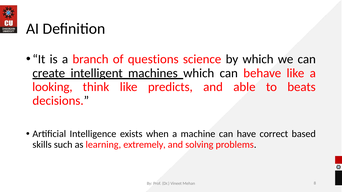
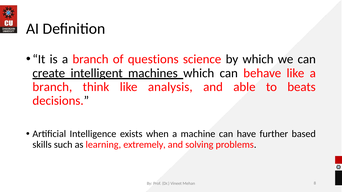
looking: looking -> branch (52, 87)
predicts: predicts -> analysis (170, 87)
correct: correct -> further (274, 134)
